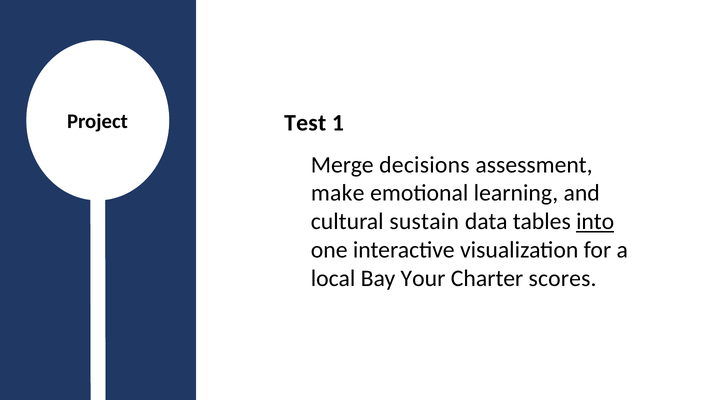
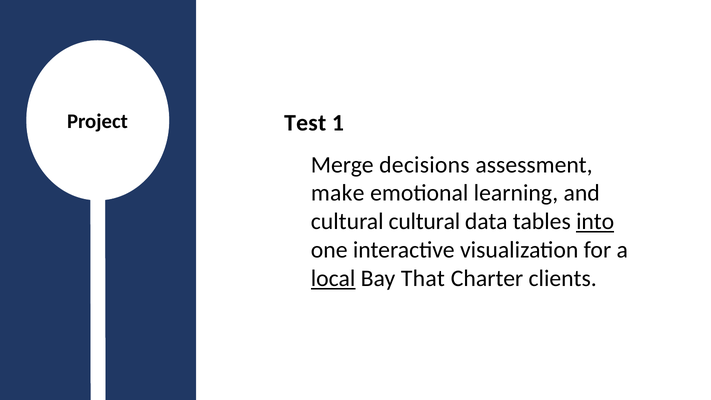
cultural sustain: sustain -> cultural (424, 222)
local underline: none -> present (333, 278)
Your: Your -> That (423, 278)
scores: scores -> clients (563, 278)
